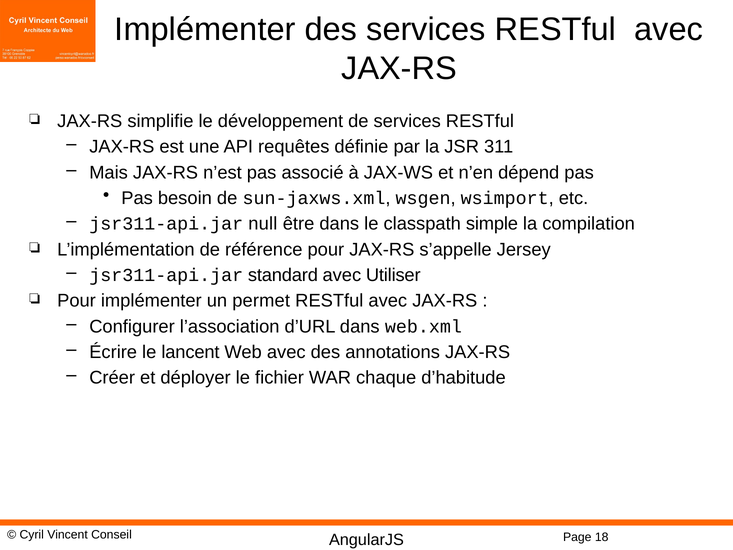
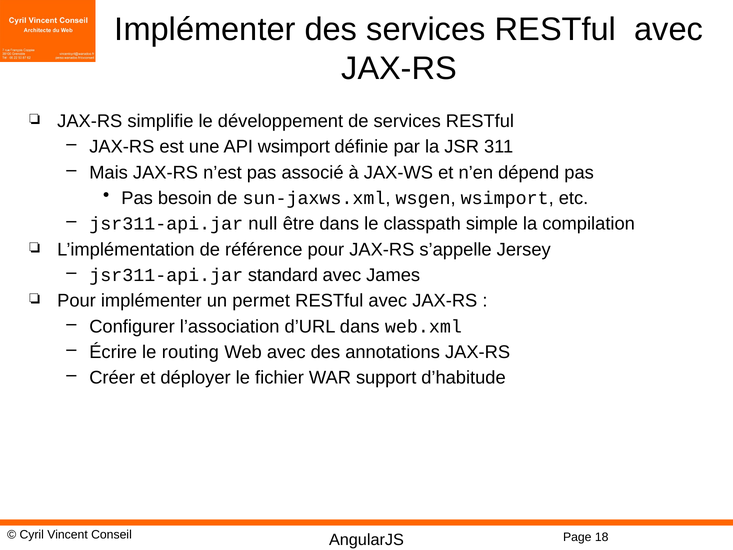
API requêtes: requêtes -> wsimport (294, 147)
Utiliser: Utiliser -> James (393, 275)
lancent: lancent -> routing (190, 352)
chaque: chaque -> support (386, 378)
